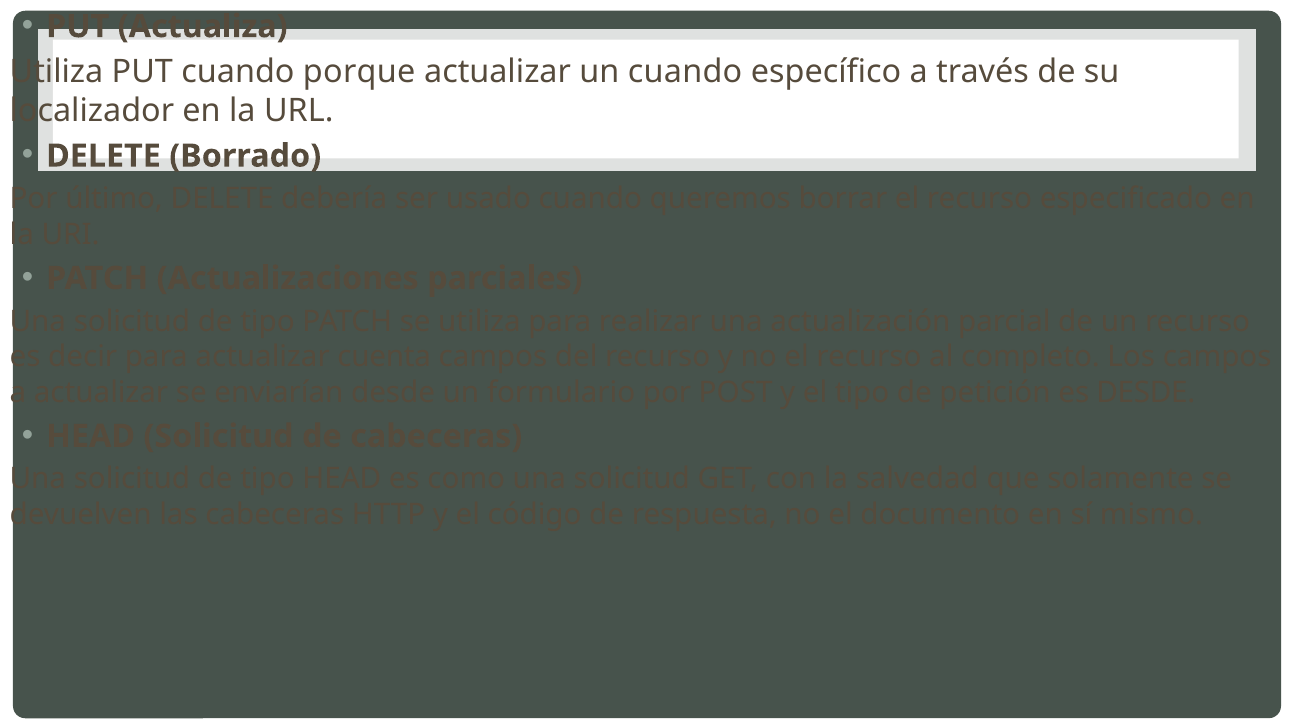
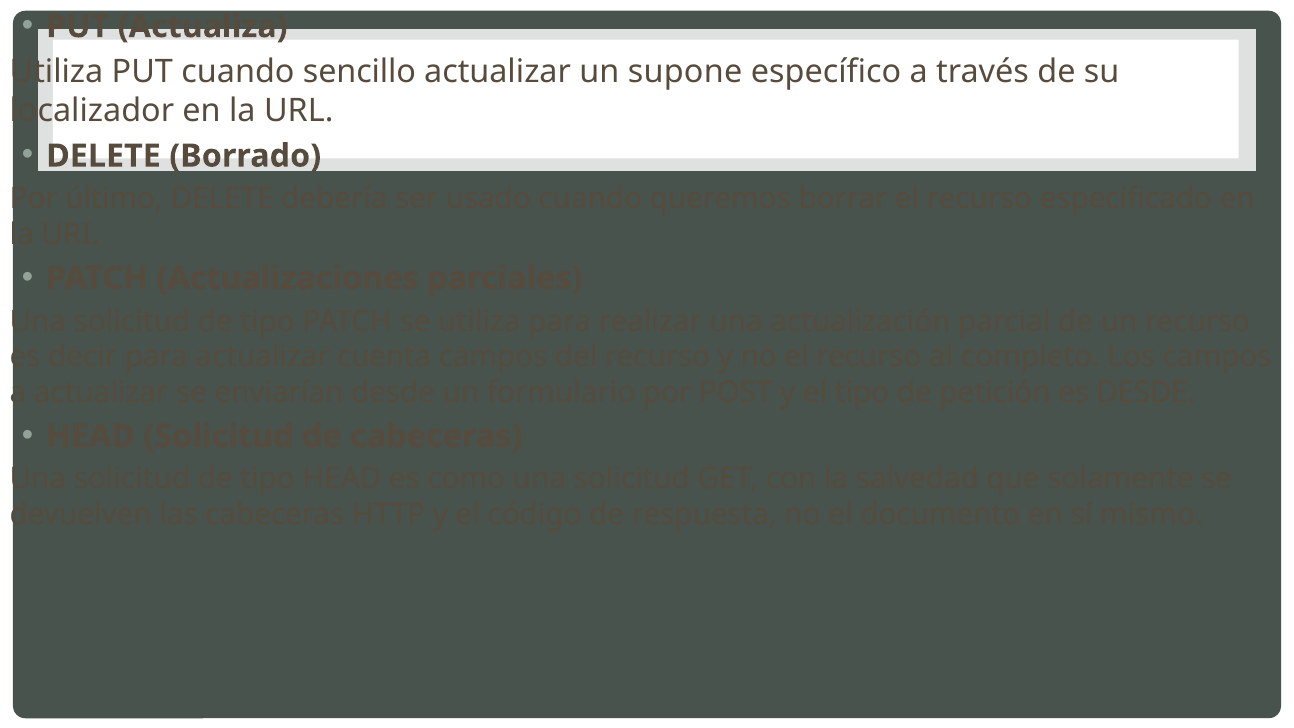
porque: porque -> sencillo (359, 72)
un cuando: cuando -> supone (685, 72)
